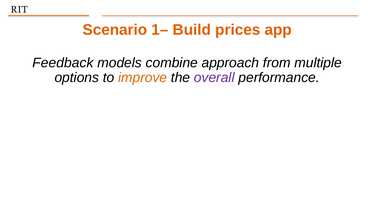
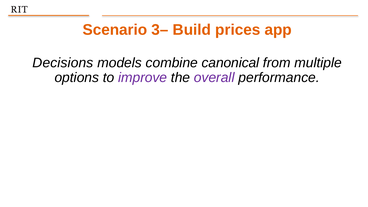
1–: 1– -> 3– (160, 30)
Feedback: Feedback -> Decisions (63, 63)
approach: approach -> canonical (230, 63)
improve colour: orange -> purple (143, 78)
